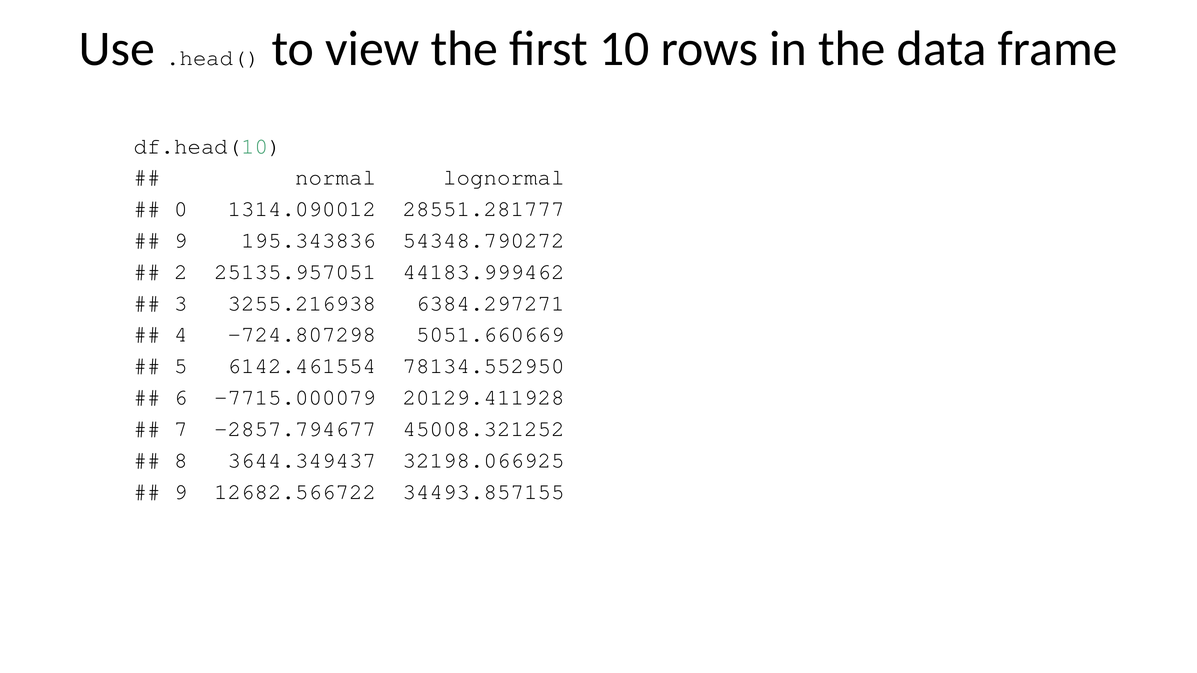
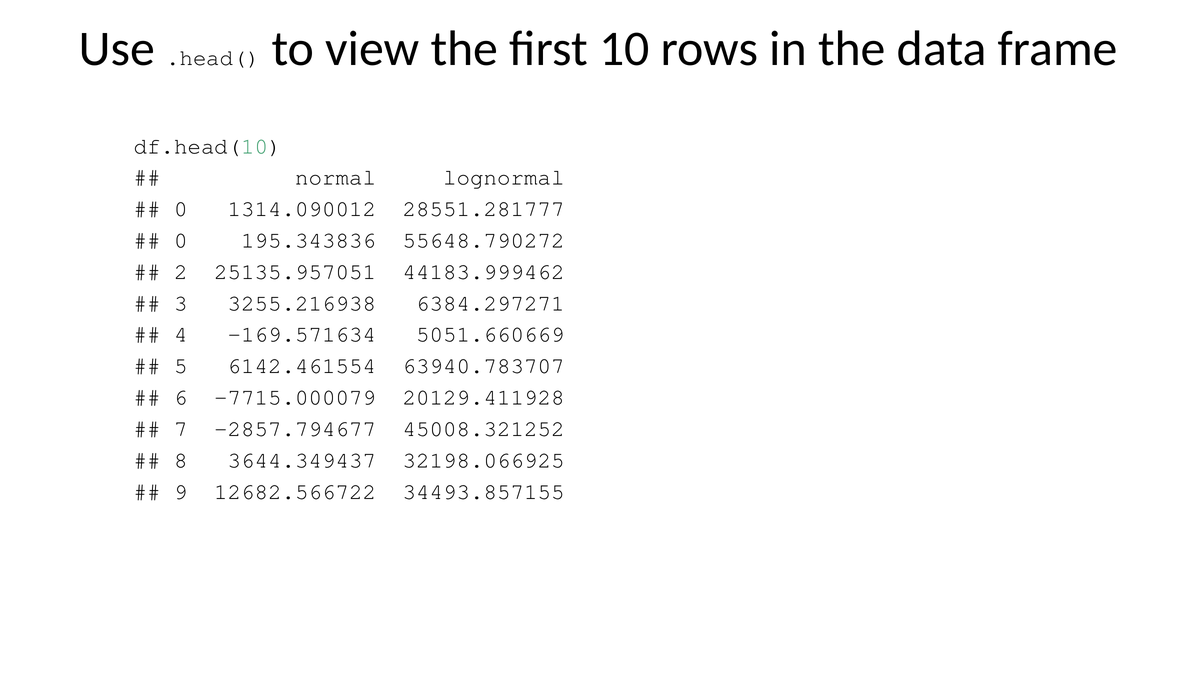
9: 9 -> 0 (181, 240)
54348.790272: 54348.790272 -> 55648.790272 (484, 240)
-724.807298: -724.807298 -> -169.571634 (302, 335)
78134.552950: 78134.552950 -> 63940.783707 (484, 366)
